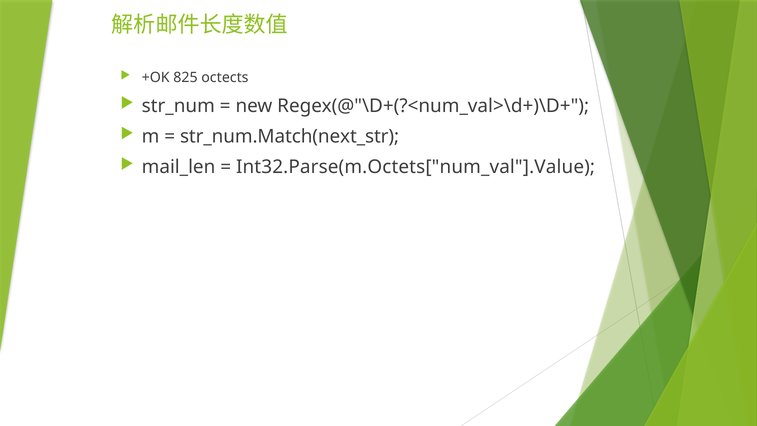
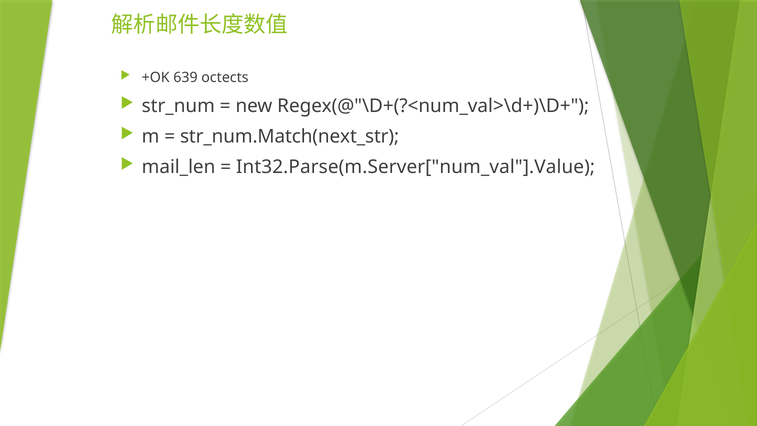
825: 825 -> 639 (185, 78)
Int32.Parse(m.Octets["num_val"].Value: Int32.Parse(m.Octets["num_val"].Value -> Int32.Parse(m.Server["num_val"].Value (416, 167)
